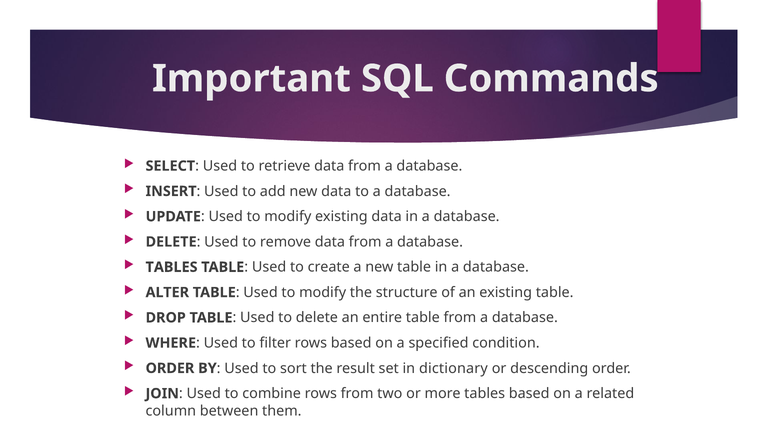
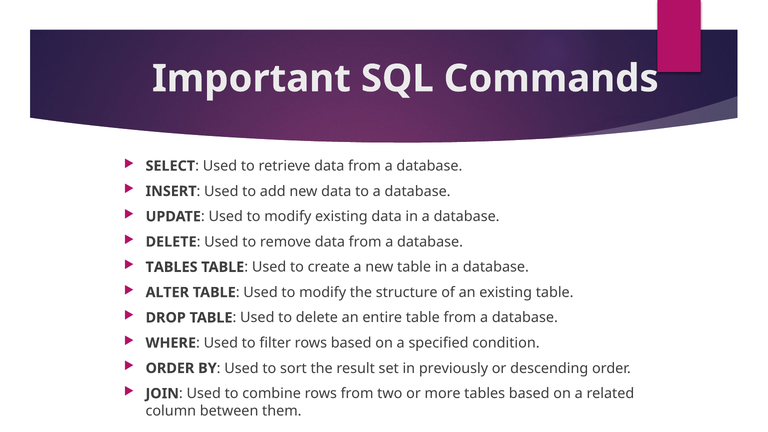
dictionary: dictionary -> previously (453, 368)
